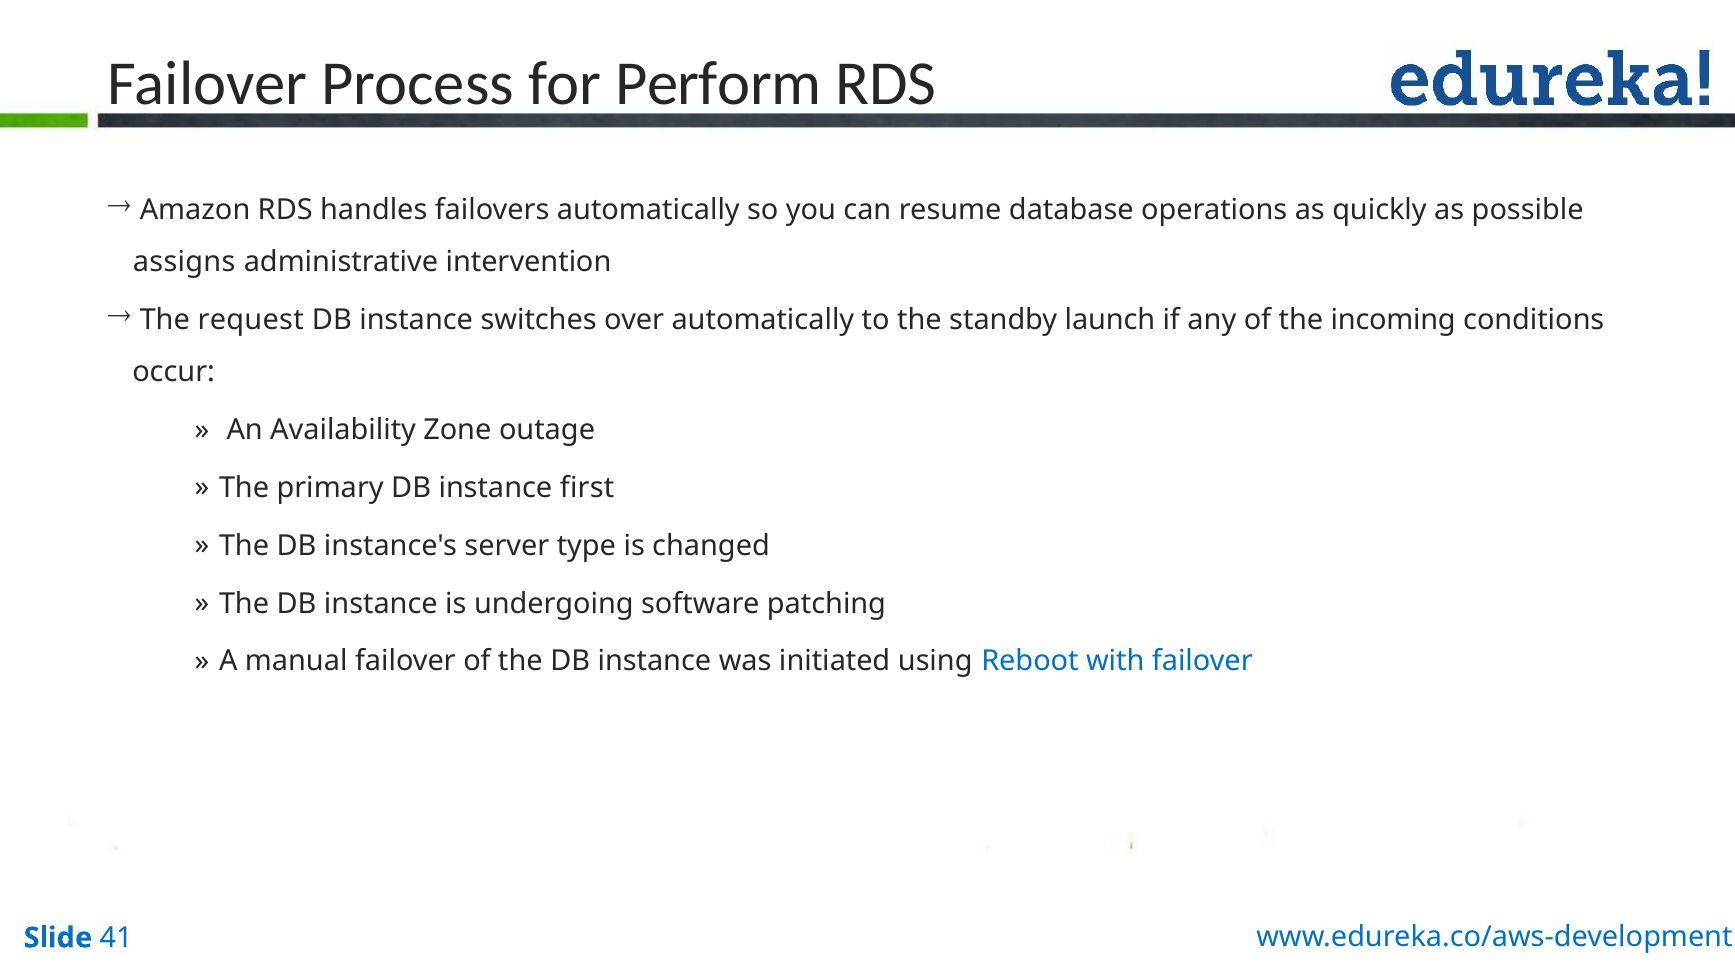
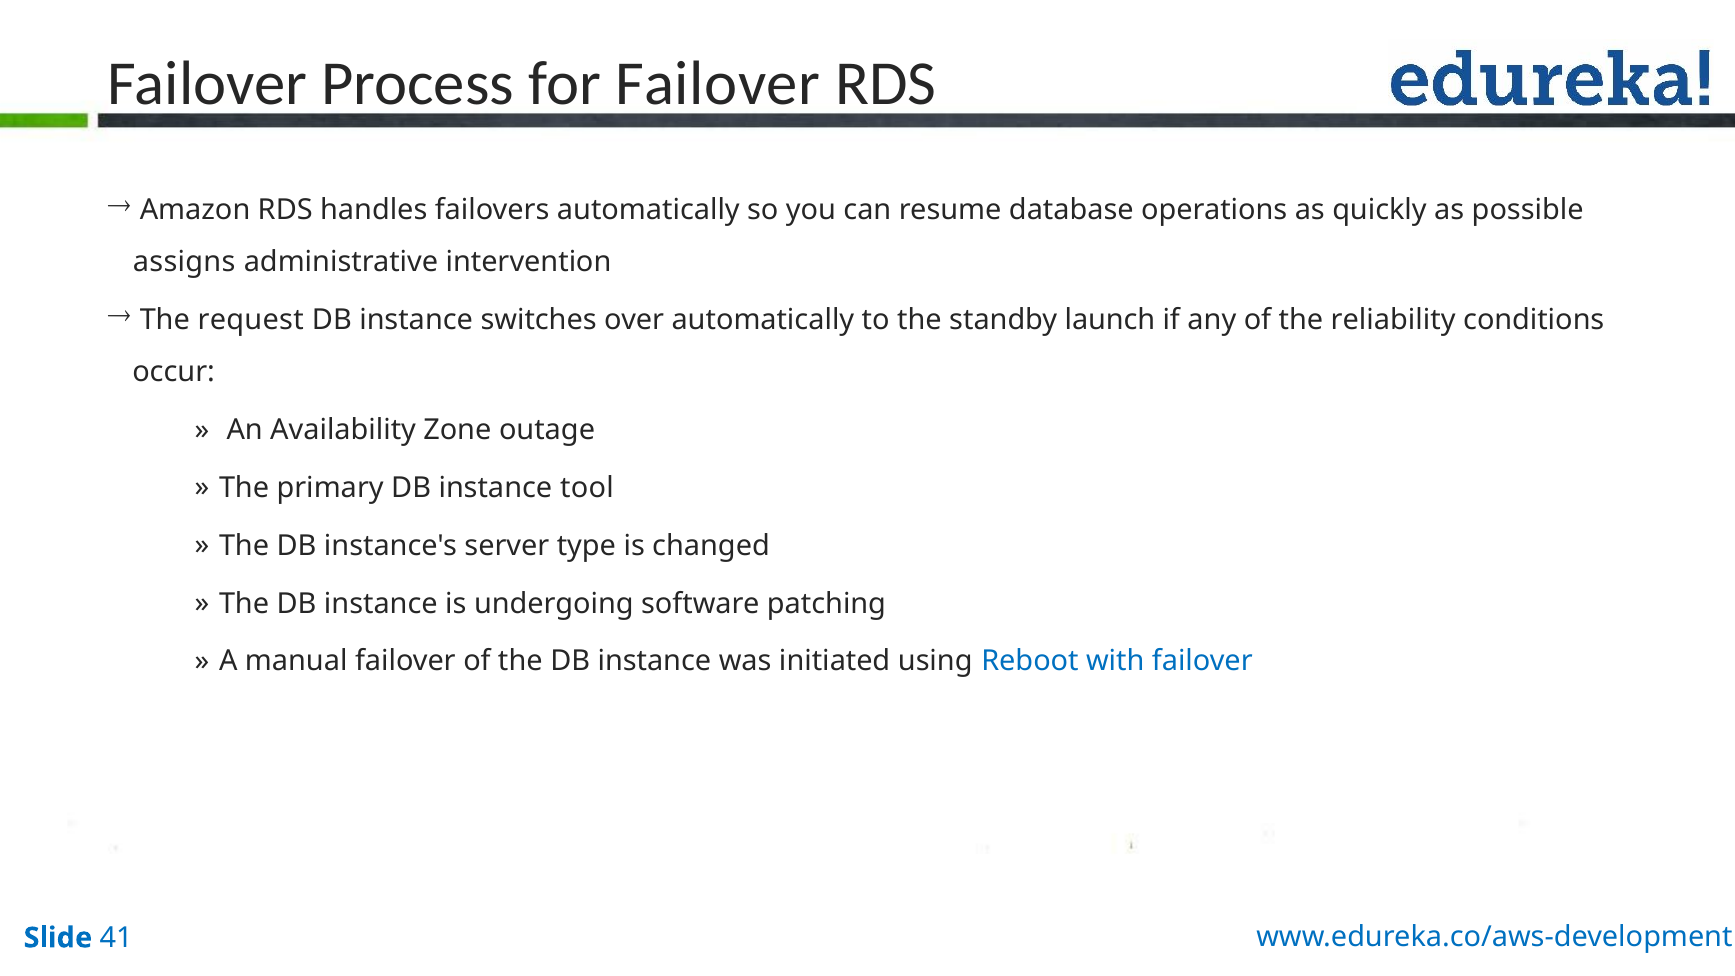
for Perform: Perform -> Failover (718, 84)
incoming: incoming -> reliability (1393, 320)
first: first -> tool (587, 488)
